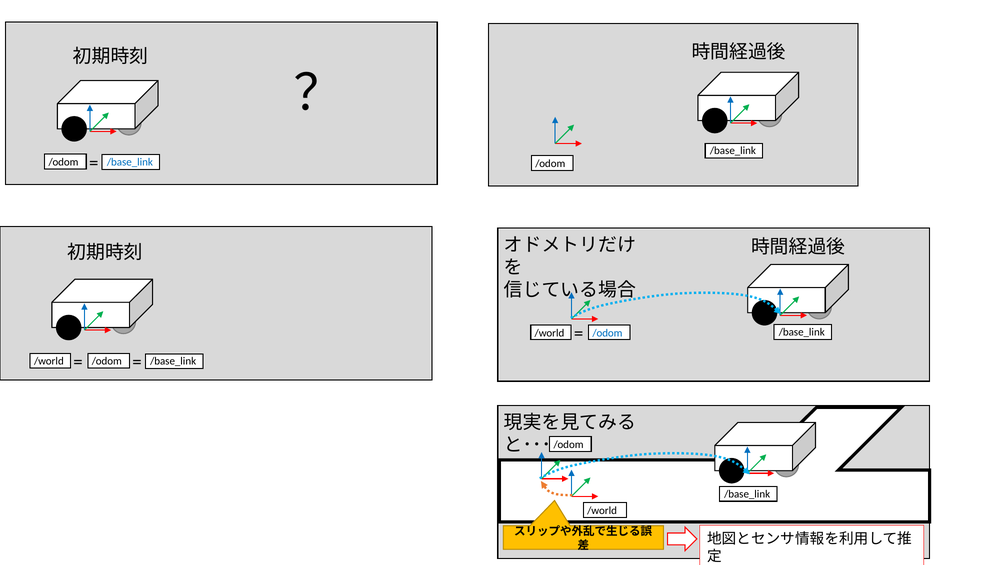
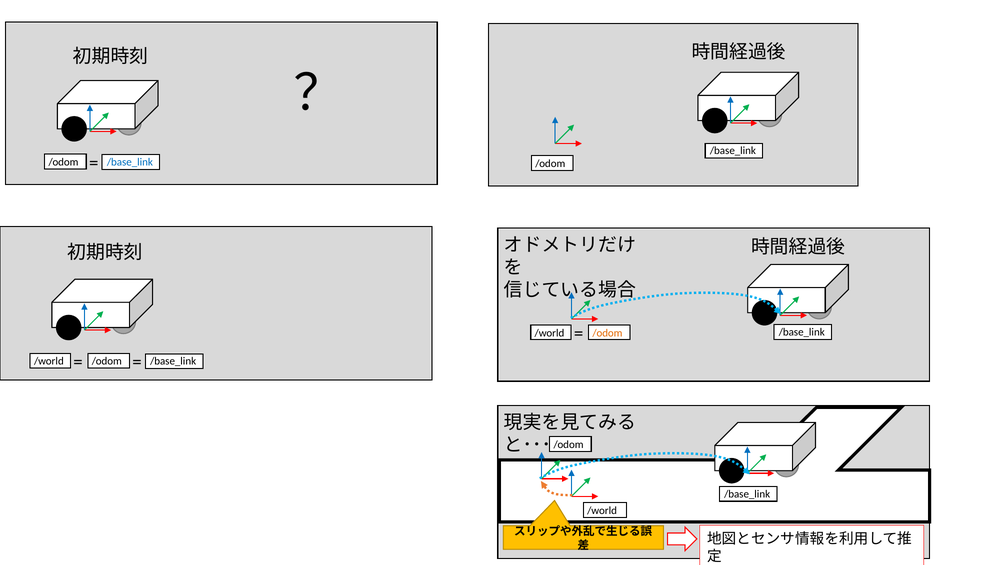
/odom colour: blue -> orange (607, 333)
